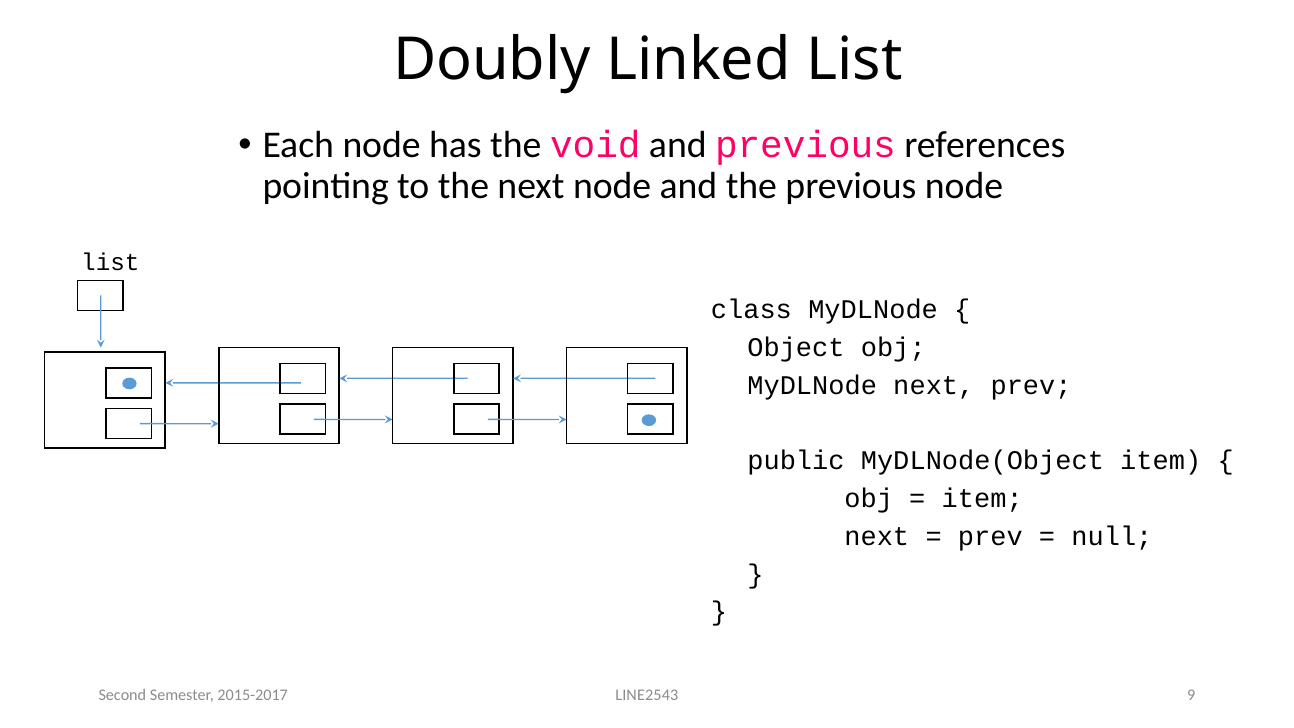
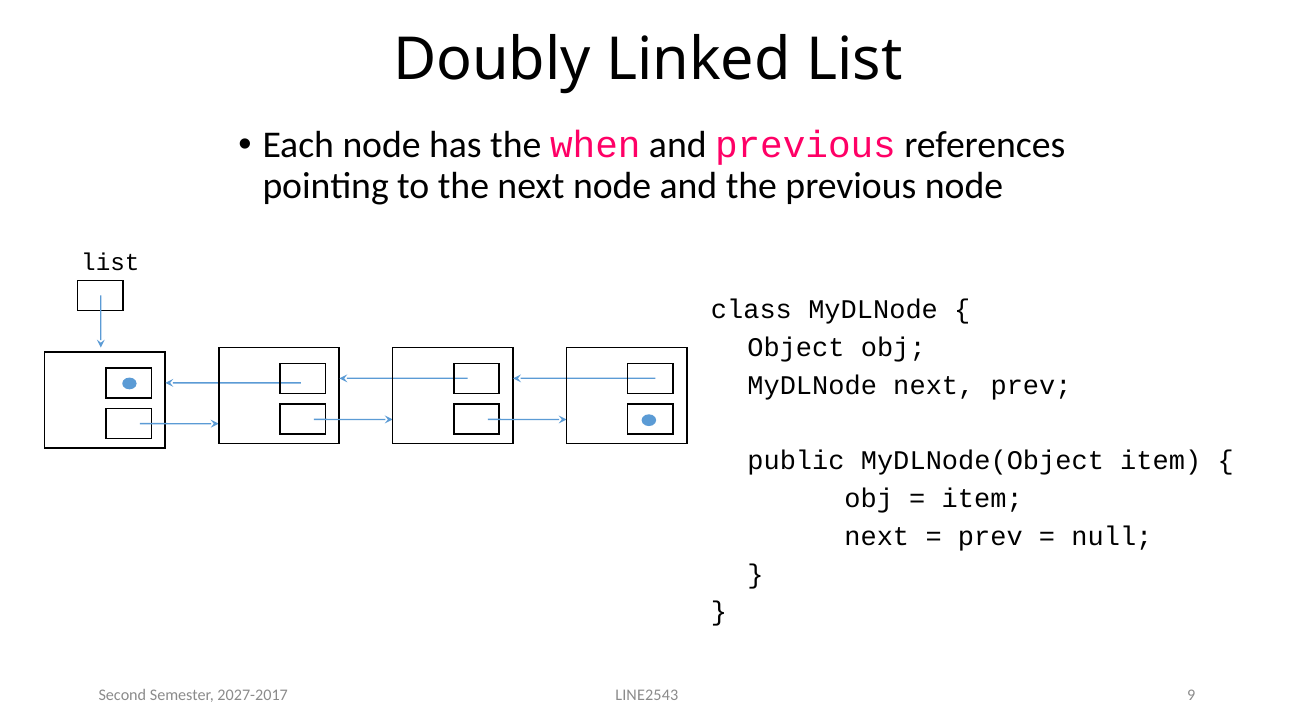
void: void -> when (595, 145)
2015-2017: 2015-2017 -> 2027-2017 (253, 695)
